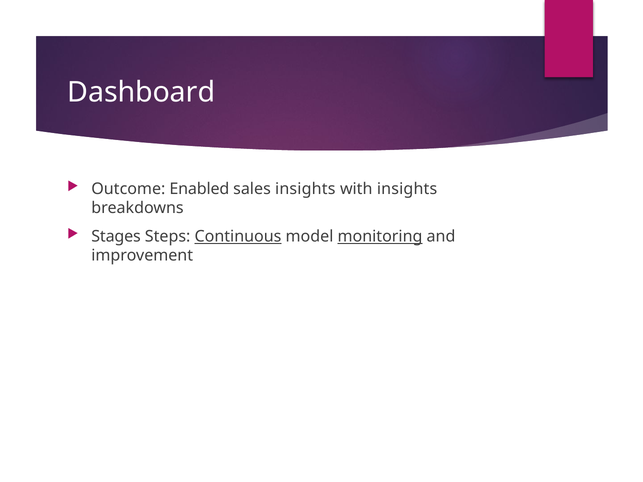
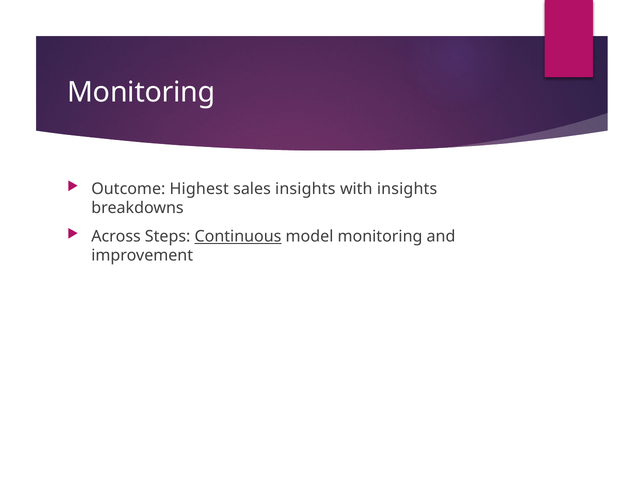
Dashboard: Dashboard -> Monitoring (141, 92)
Enabled: Enabled -> Highest (199, 189)
Stages: Stages -> Across (116, 237)
monitoring underline: present -> none (380, 237)
